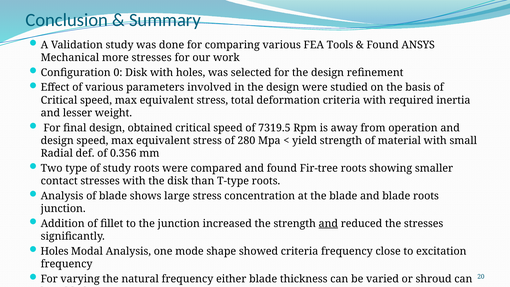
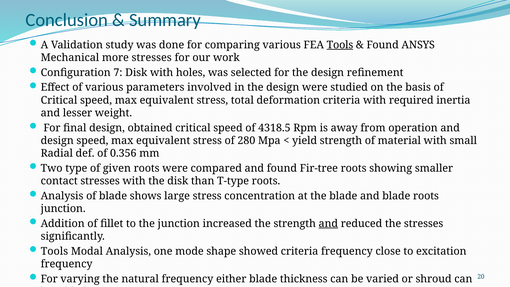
Tools underline: none -> present (340, 45)
0: 0 -> 7 (118, 73)
7319.5: 7319.5 -> 4318.5 (274, 128)
of study: study -> given (117, 168)
Holes: Holes -> Tools (54, 251)
